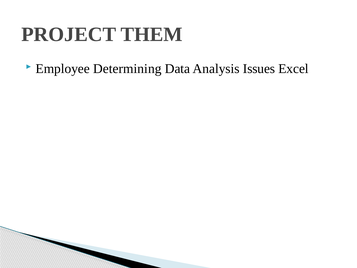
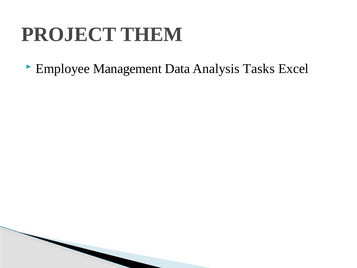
Determining: Determining -> Management (127, 69)
Issues: Issues -> Tasks (259, 69)
